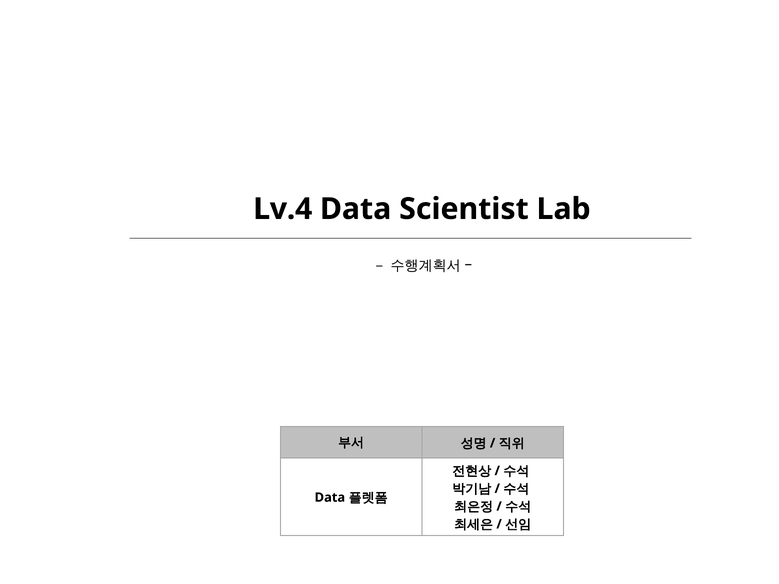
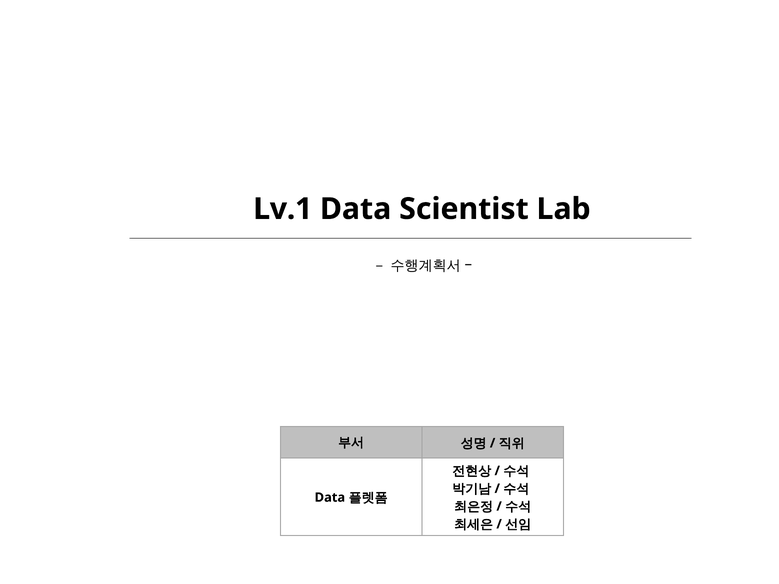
Lv.4: Lv.4 -> Lv.1 (283, 209)
